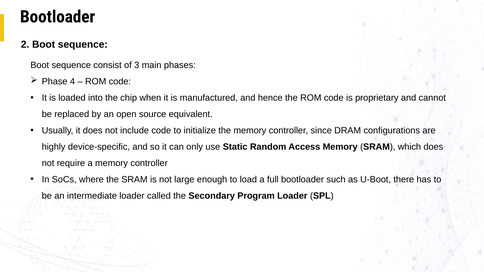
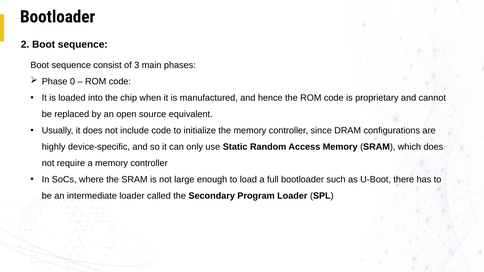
4: 4 -> 0 (72, 82)
